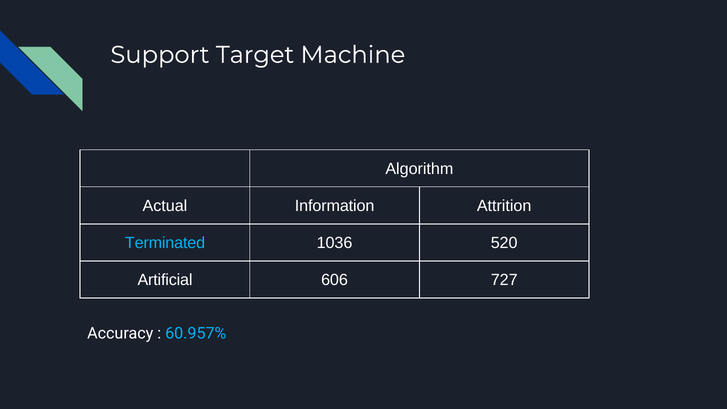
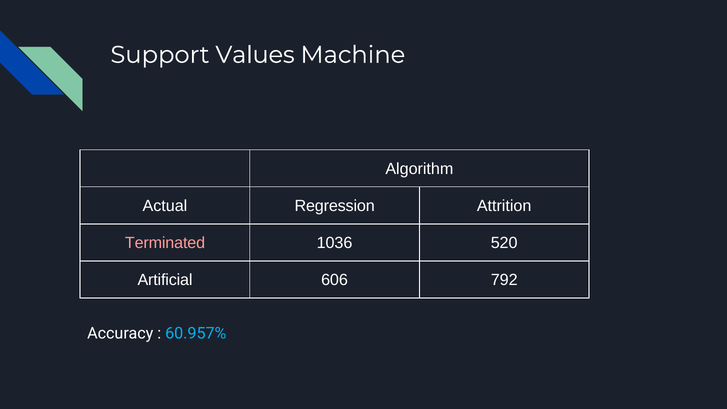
Target: Target -> Values (255, 55)
Information: Information -> Regression (335, 206)
Terminated colour: light blue -> pink (165, 243)
727: 727 -> 792 (504, 280)
